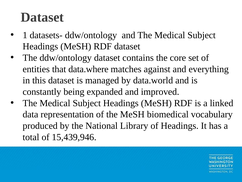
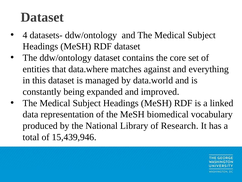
1: 1 -> 4 (25, 35)
of Headings: Headings -> Research (180, 125)
